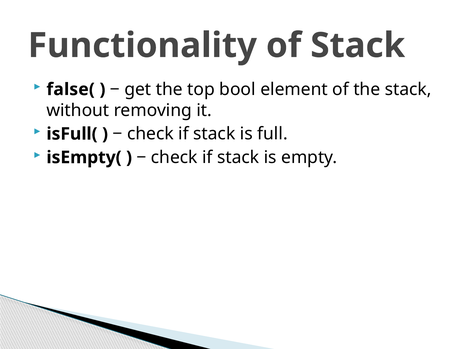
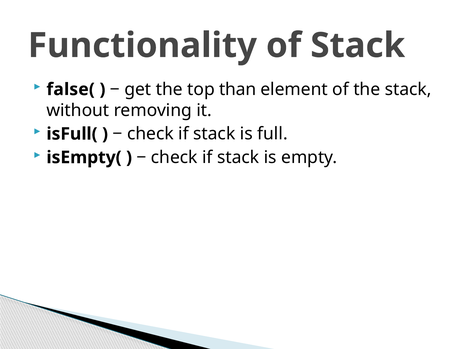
bool: bool -> than (238, 89)
